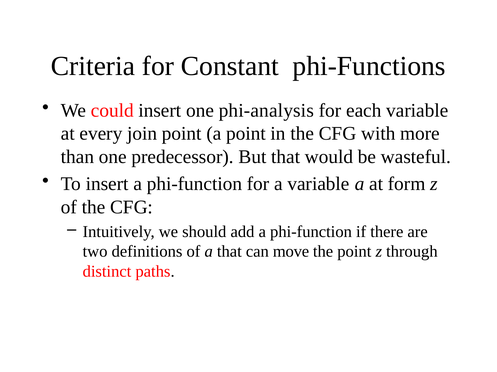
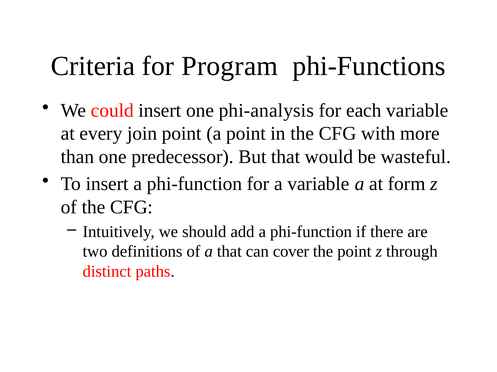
Constant: Constant -> Program (230, 66)
move: move -> cover (291, 252)
